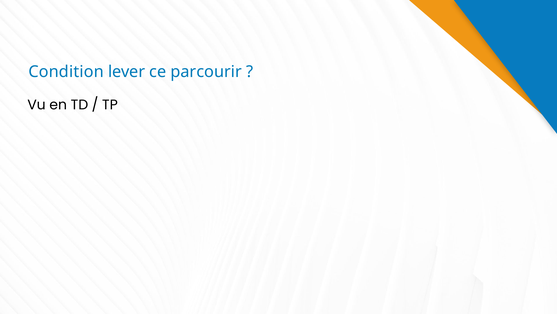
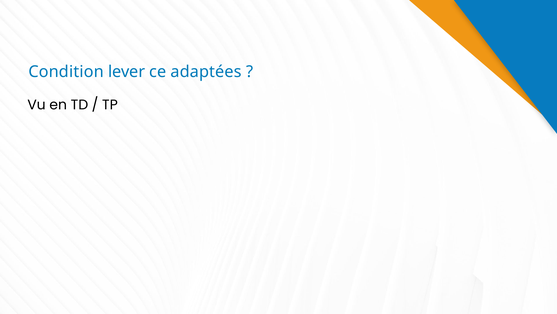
parcourir: parcourir -> adaptées (206, 72)
